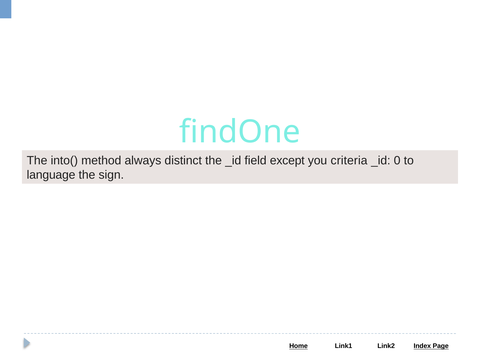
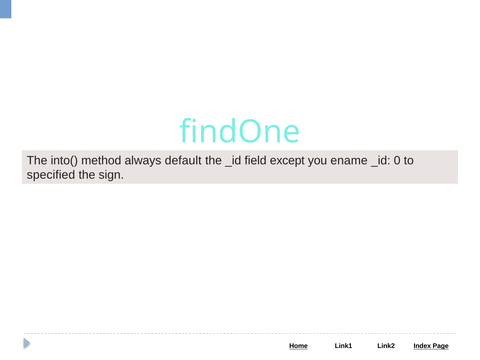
distinct: distinct -> default (183, 161)
criteria: criteria -> ename (349, 161)
language: language -> specified (51, 175)
